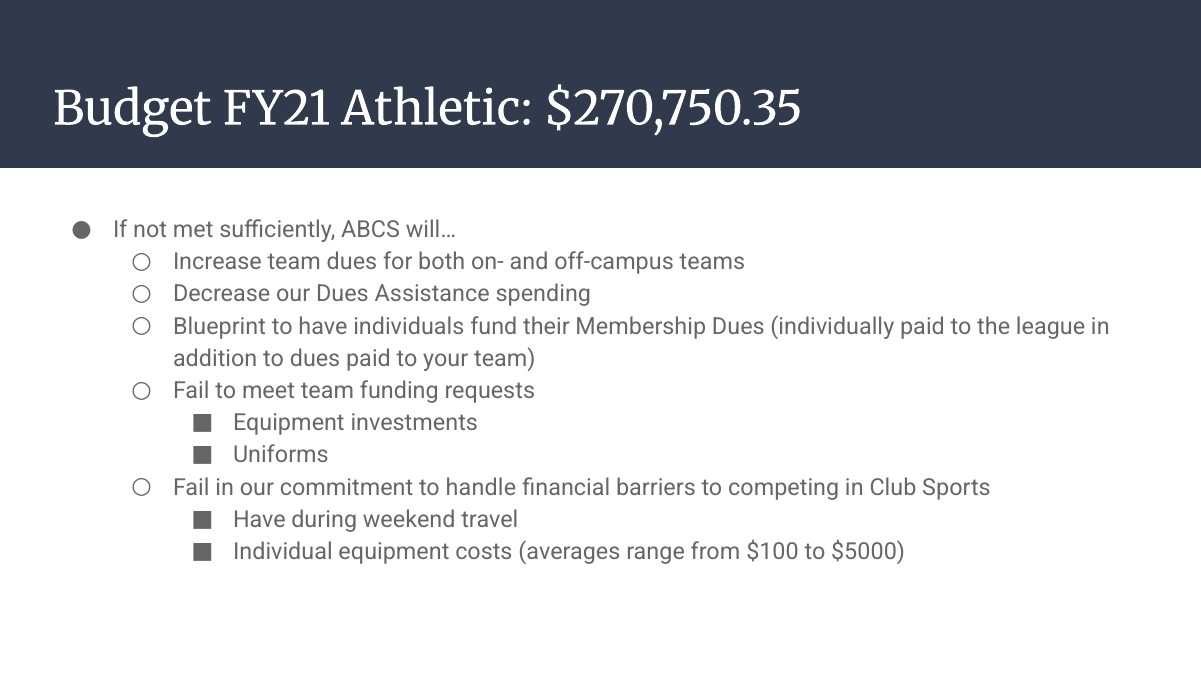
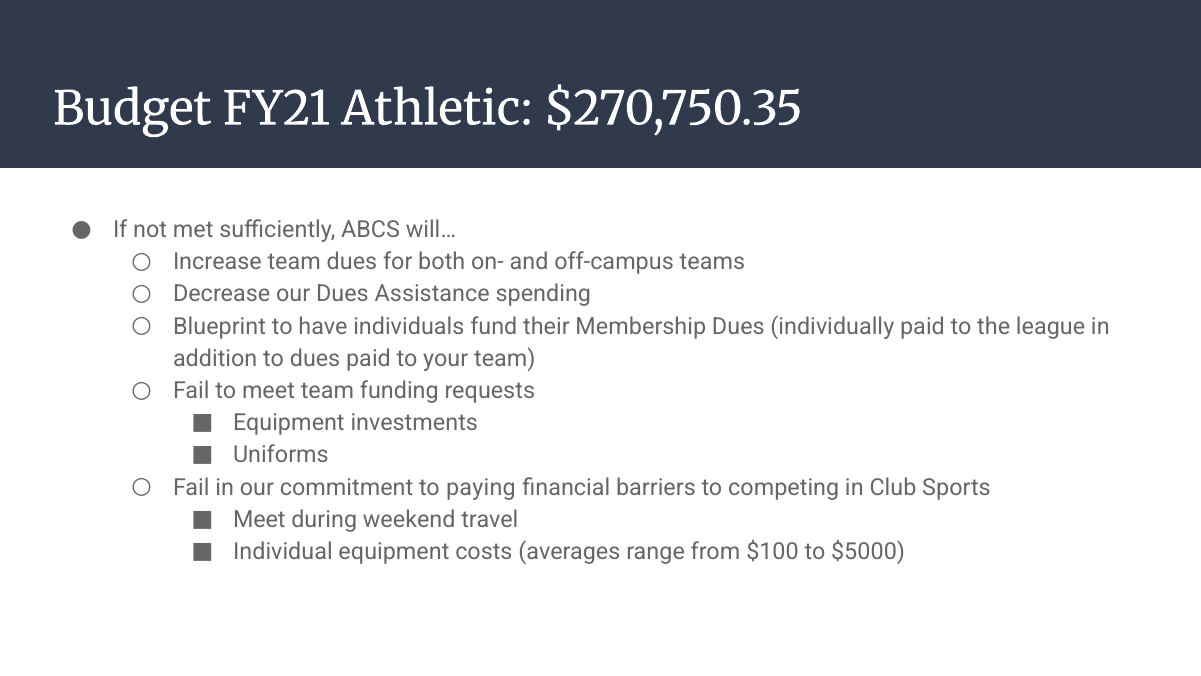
handle: handle -> paying (481, 487)
Have: Have -> Meet (259, 519)
